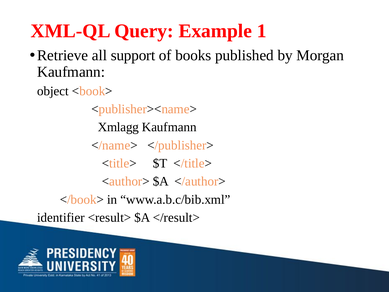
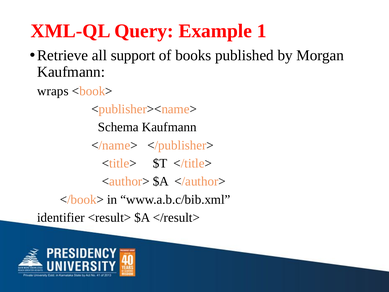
object: object -> wraps (53, 91)
Xmlagg: Xmlagg -> Schema (118, 127)
